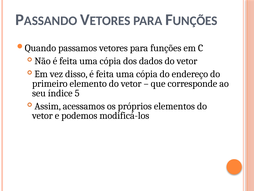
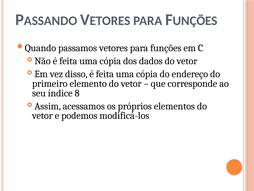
5: 5 -> 8 (77, 93)
